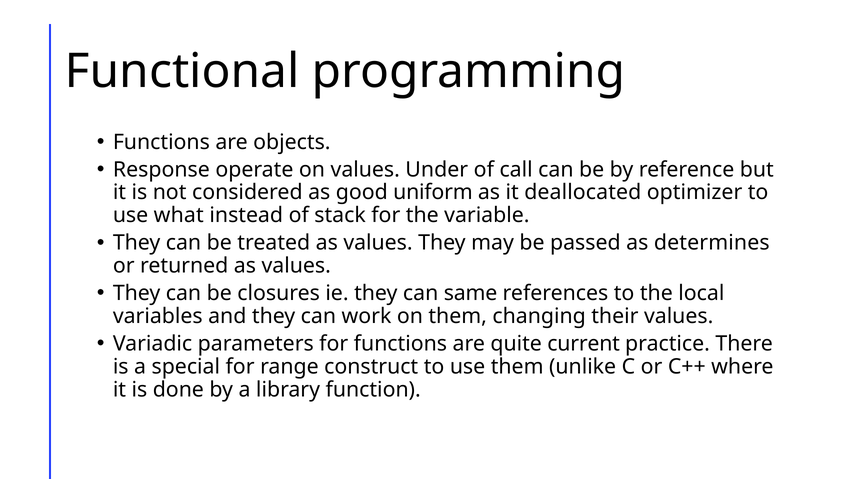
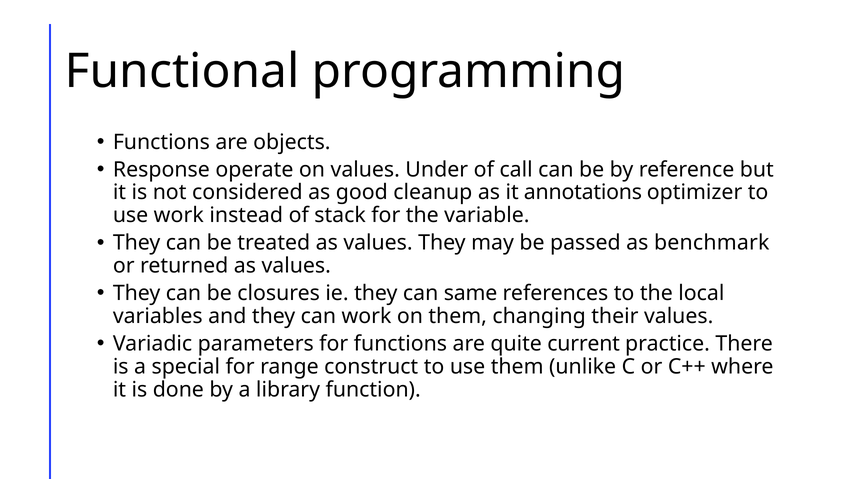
uniform: uniform -> cleanup (433, 193)
deallocated: deallocated -> annotations (583, 193)
use what: what -> work (179, 216)
determines: determines -> benchmark (712, 243)
